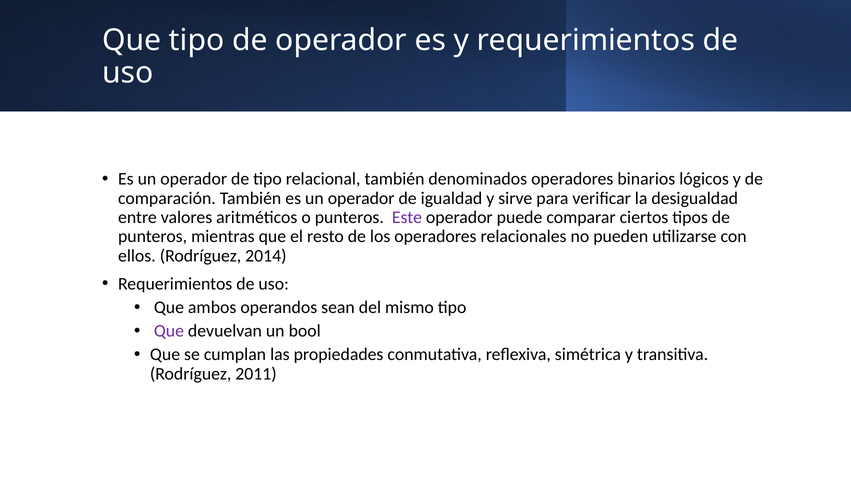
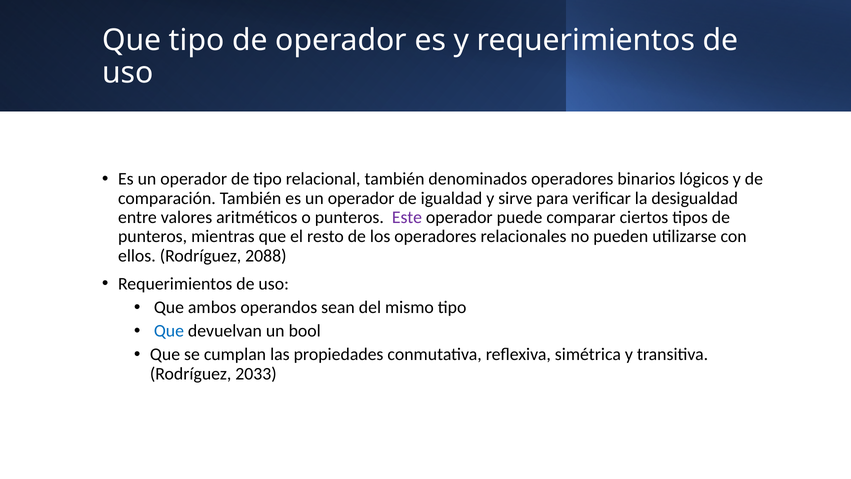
2014: 2014 -> 2088 (266, 256)
Que colour: purple -> blue (169, 331)
2011: 2011 -> 2033 (256, 374)
